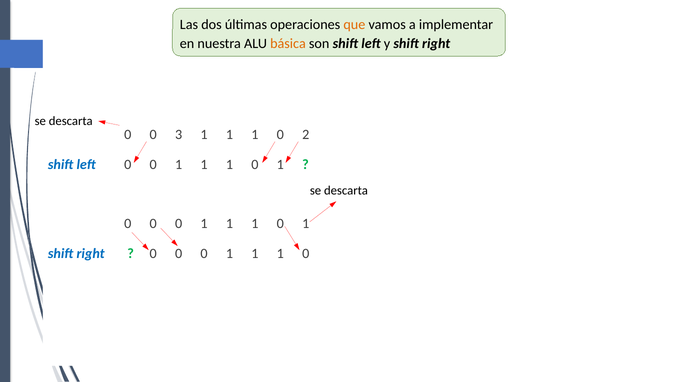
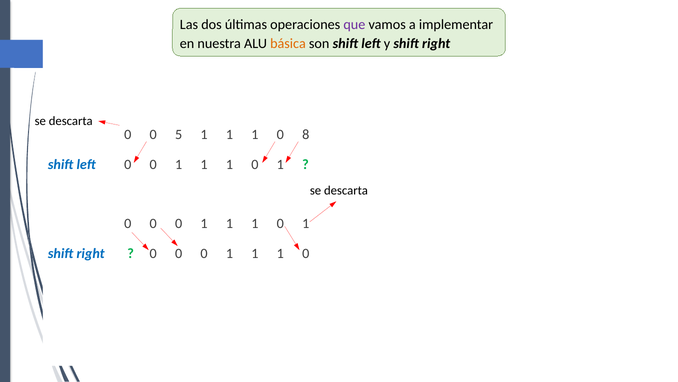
que colour: orange -> purple (354, 25)
3: 3 -> 5 (179, 134)
2: 2 -> 8 (306, 134)
